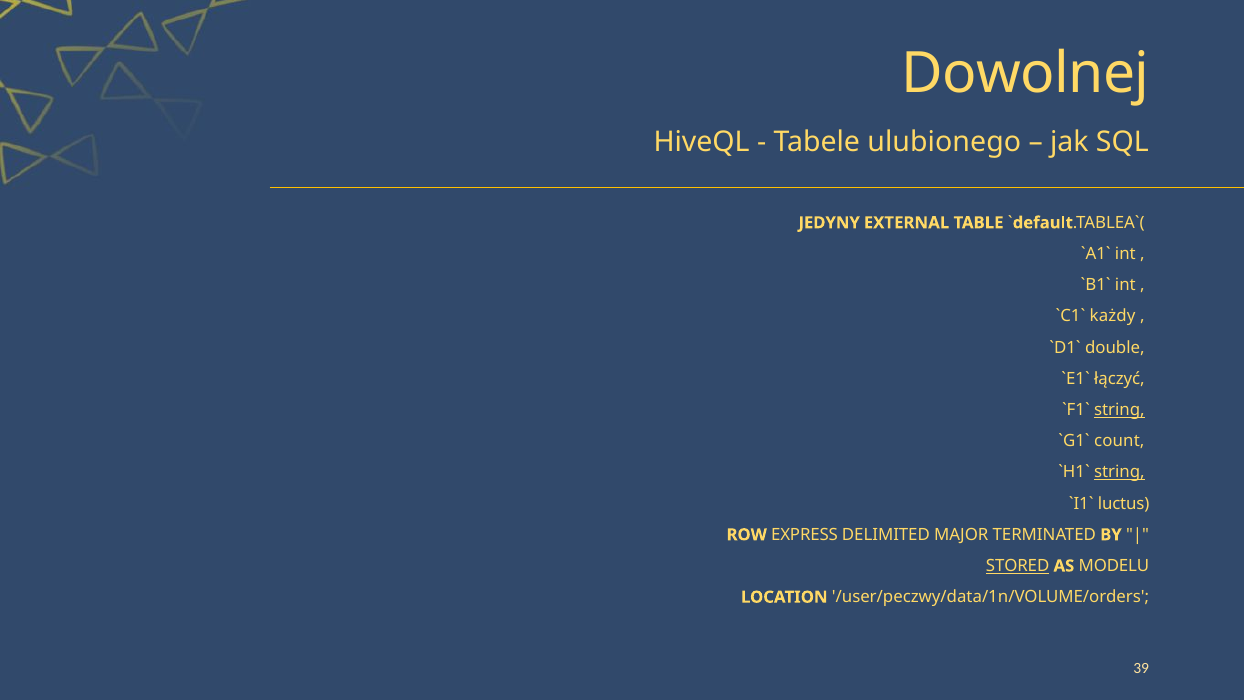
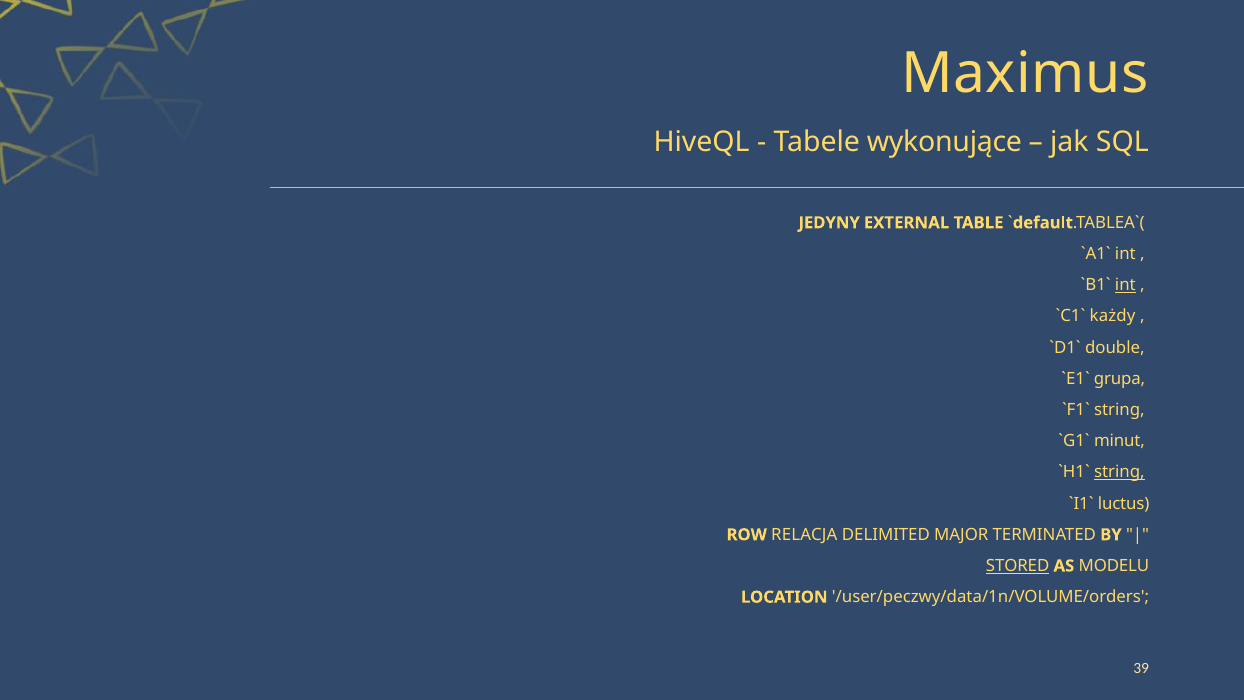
Dowolnej: Dowolnej -> Maximus (1025, 73)
ulubionego: ulubionego -> wykonujące (944, 142)
int underline: none -> present (1125, 285)
łączyć: łączyć -> grupa (1119, 379)
string underline: present -> none (1119, 410)
count: count -> minut (1119, 441)
EXPRESS: EXPRESS -> RELACJA (804, 535)
